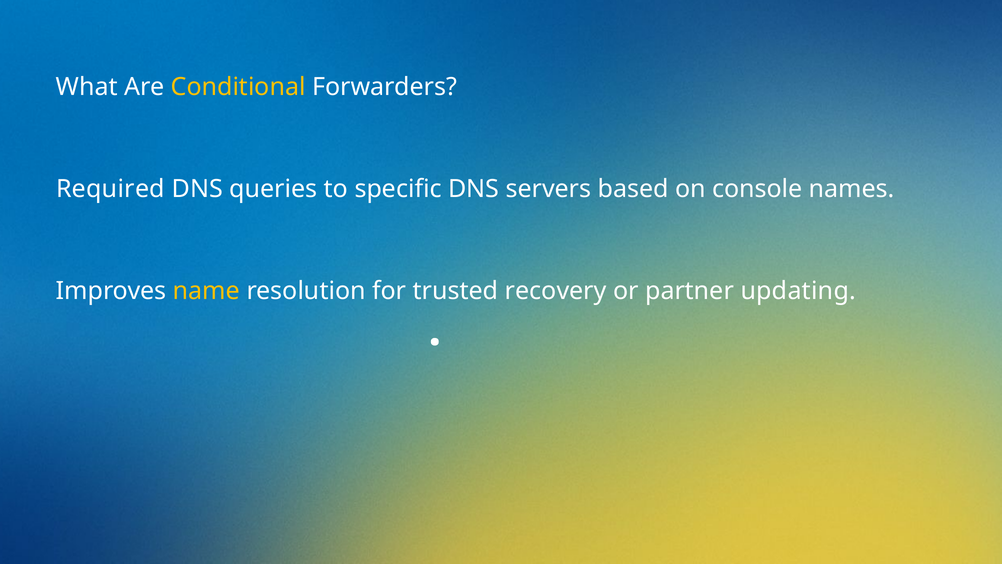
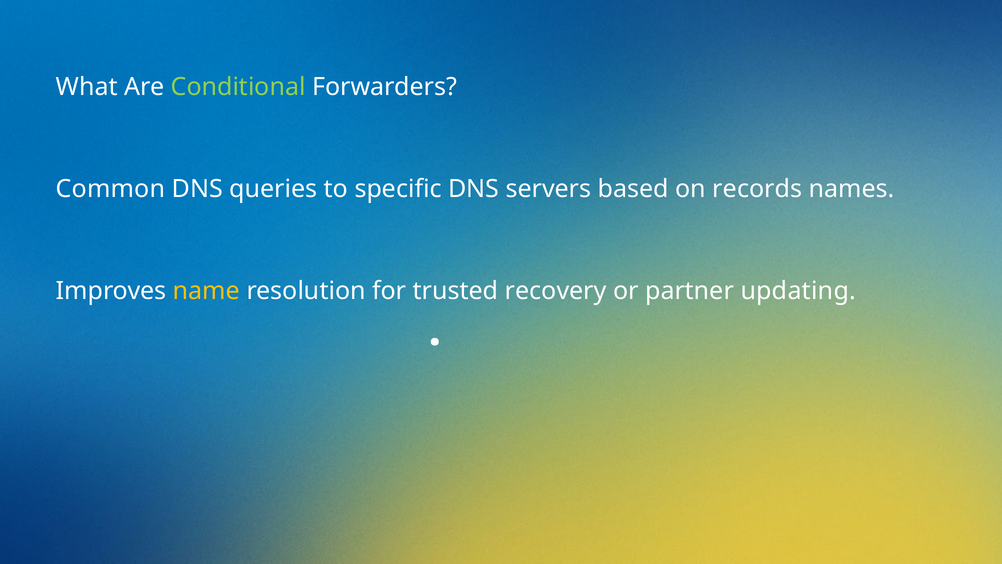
Conditional colour: yellow -> light green (238, 87)
Required: Required -> Common (110, 189)
console: console -> records (757, 189)
